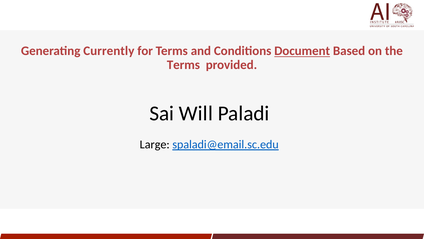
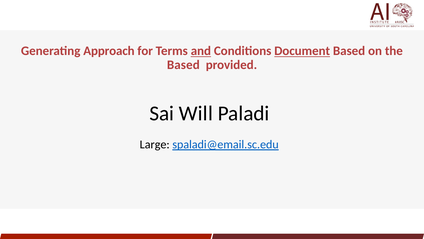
Currently: Currently -> Approach (109, 51)
and underline: none -> present (201, 51)
Terms: Terms -> Based (183, 65)
